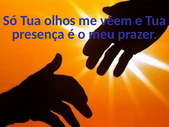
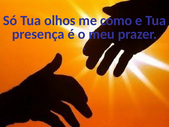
vêem: vêem -> como (116, 21)
